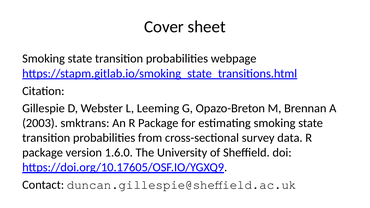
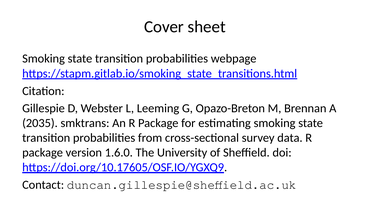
2003: 2003 -> 2035 (40, 123)
